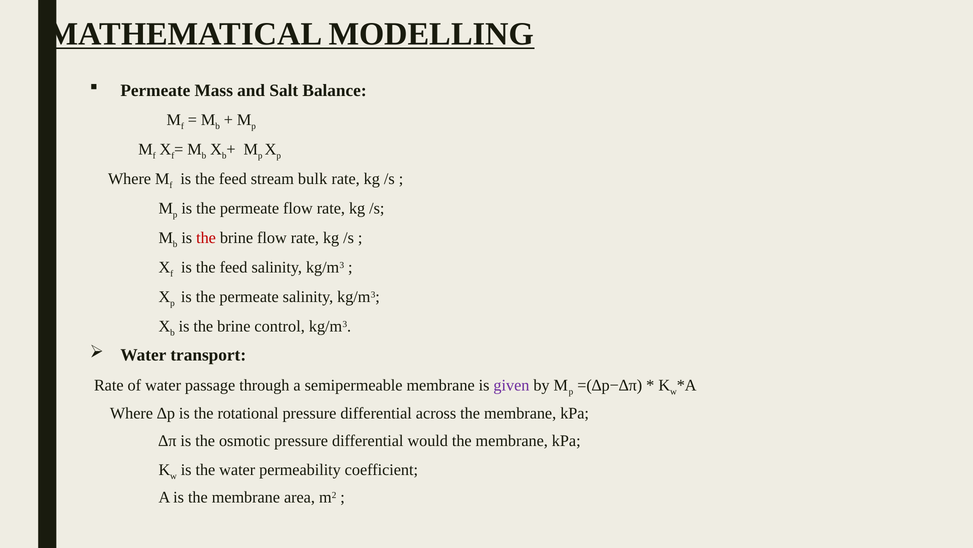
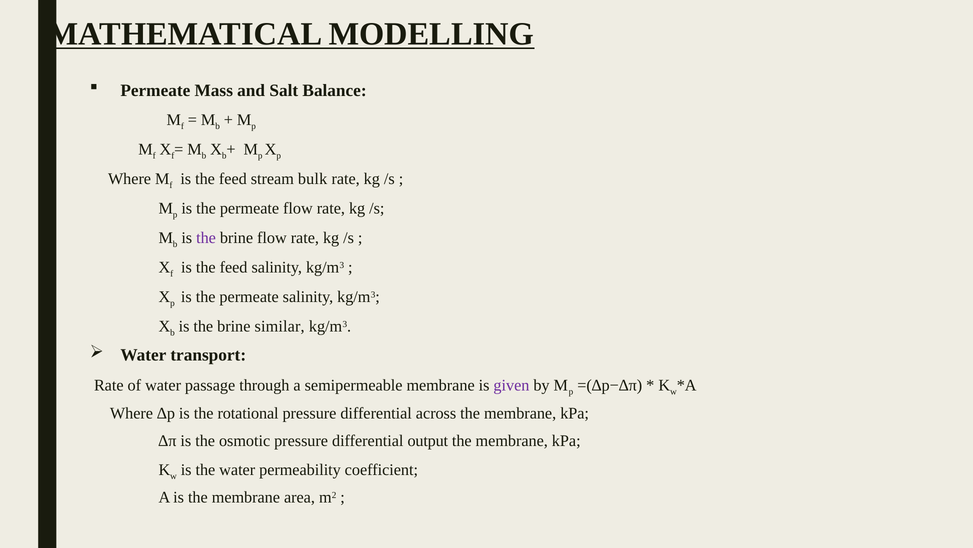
the colour: red -> purple (206, 238)
control: control -> similar (280, 326)
would: would -> output (428, 440)
